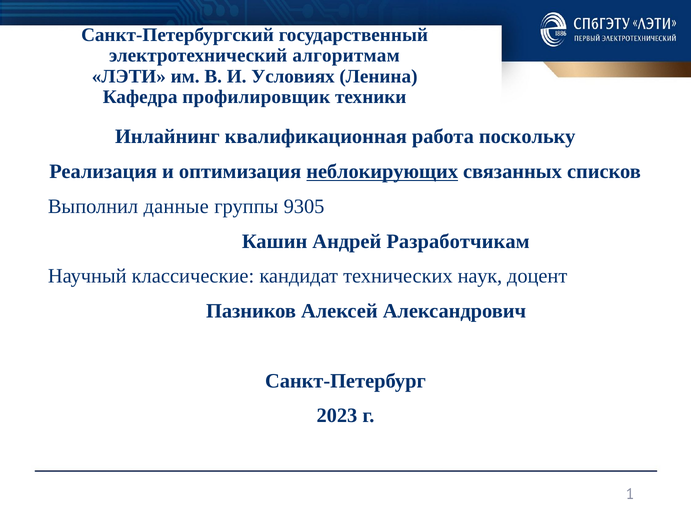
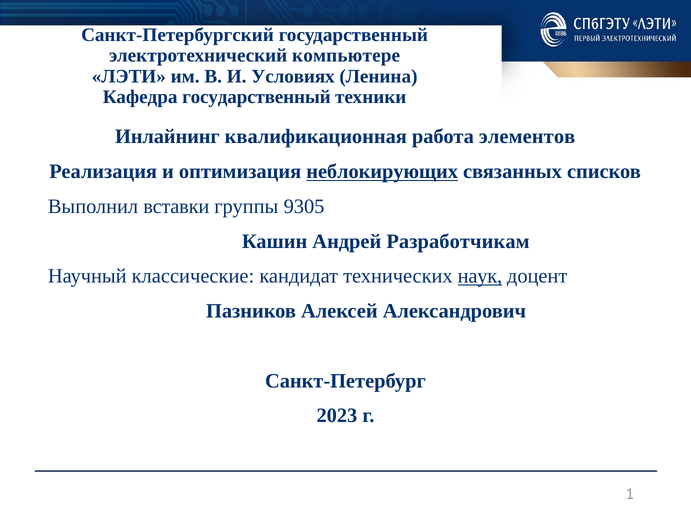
алгоритмам: алгоритмам -> компьютере (346, 56)
Кафедра профилировщик: профилировщик -> государственный (256, 97)
поскольку: поскольку -> элементов (527, 137)
данные: данные -> вставки (176, 207)
наук underline: none -> present (480, 276)
